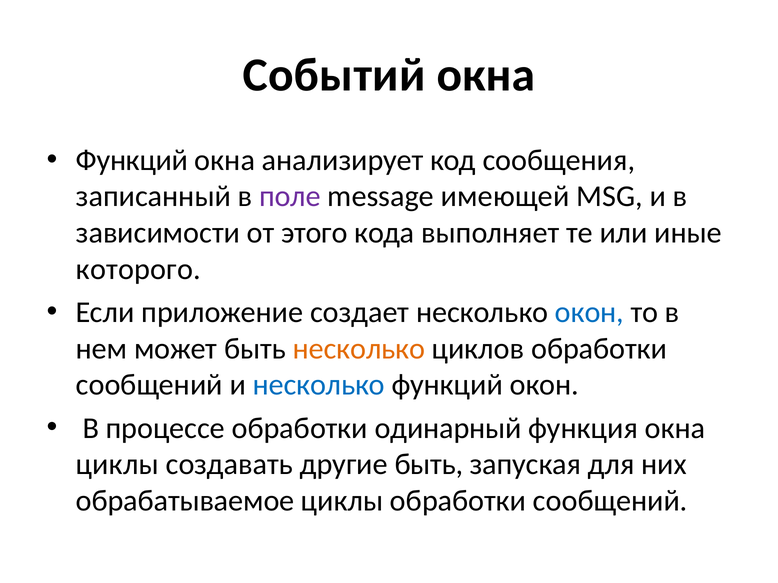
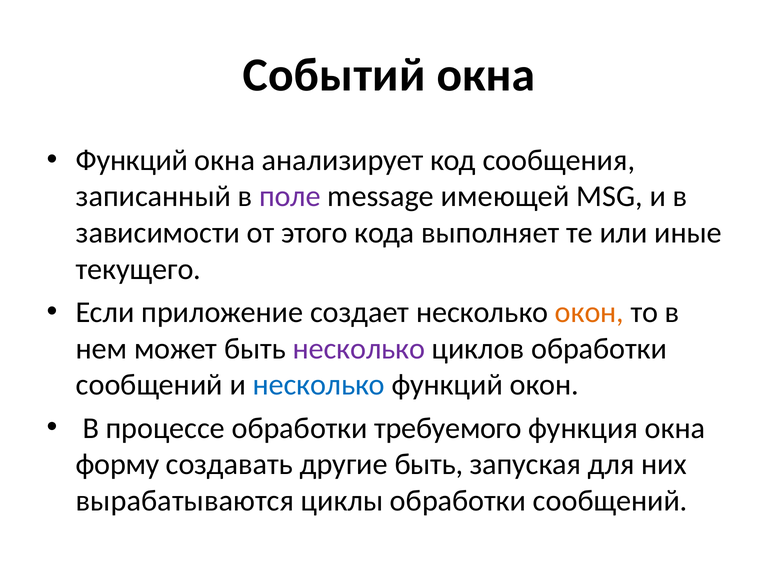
которого: которого -> текущего (138, 269)
окон colour: blue -> orange (589, 313)
несколько colour: orange -> purple (359, 349)
одинарный: одинарный -> требуемого (448, 428)
циклы: циклы -> форму (118, 465)
обрабатываемое: обрабатываемое -> вырабатываются (185, 501)
